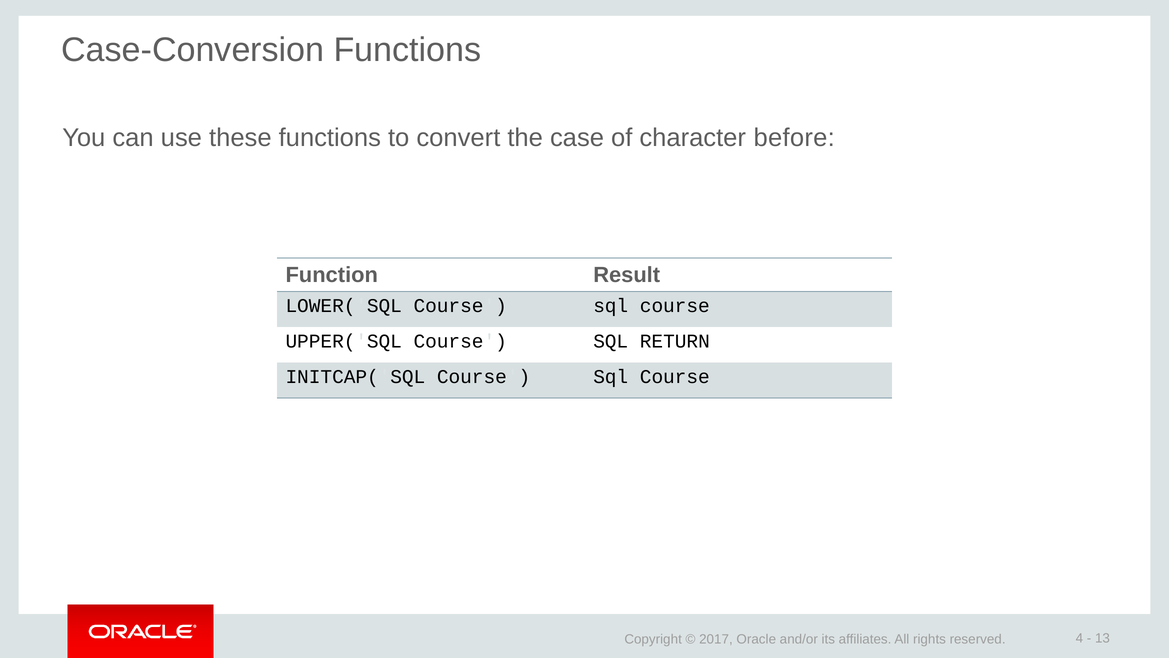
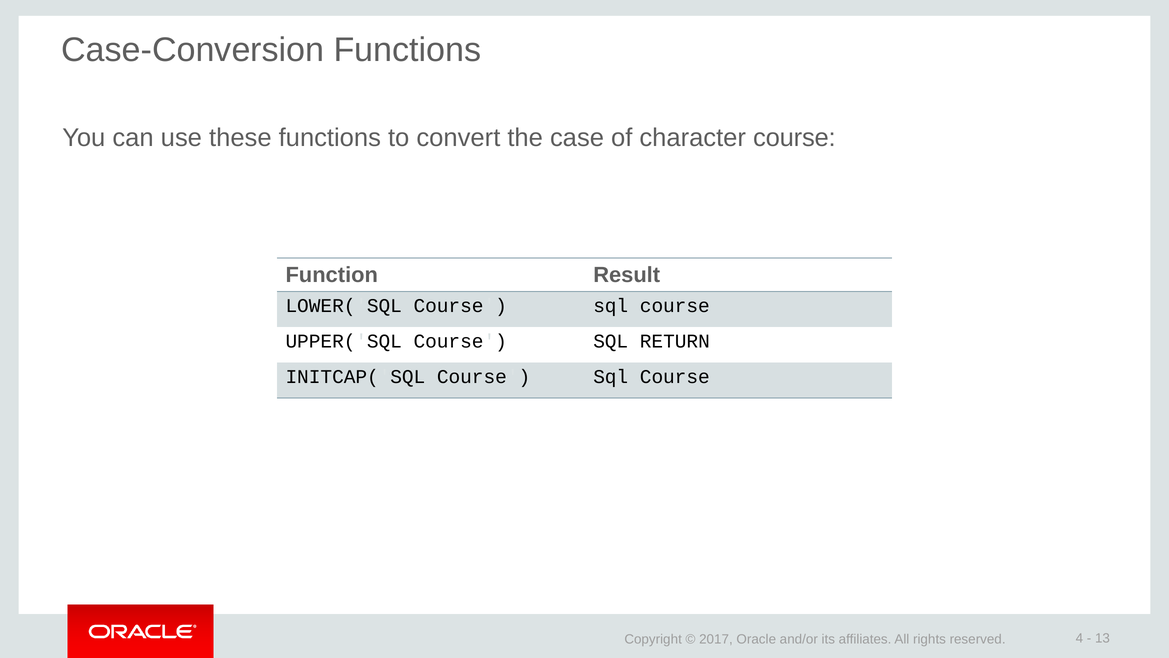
character before: before -> course (794, 138)
